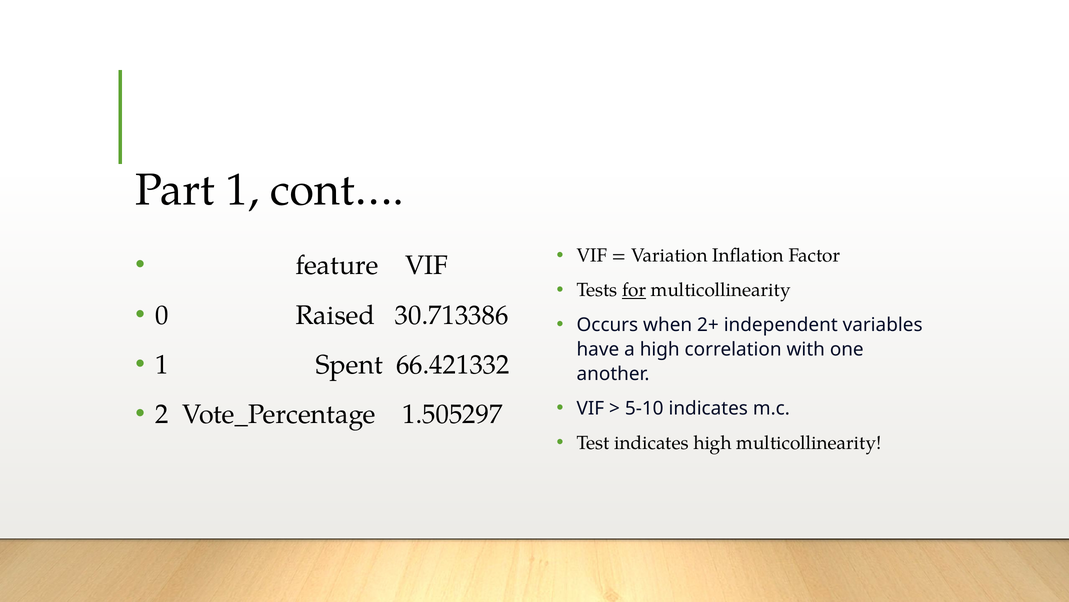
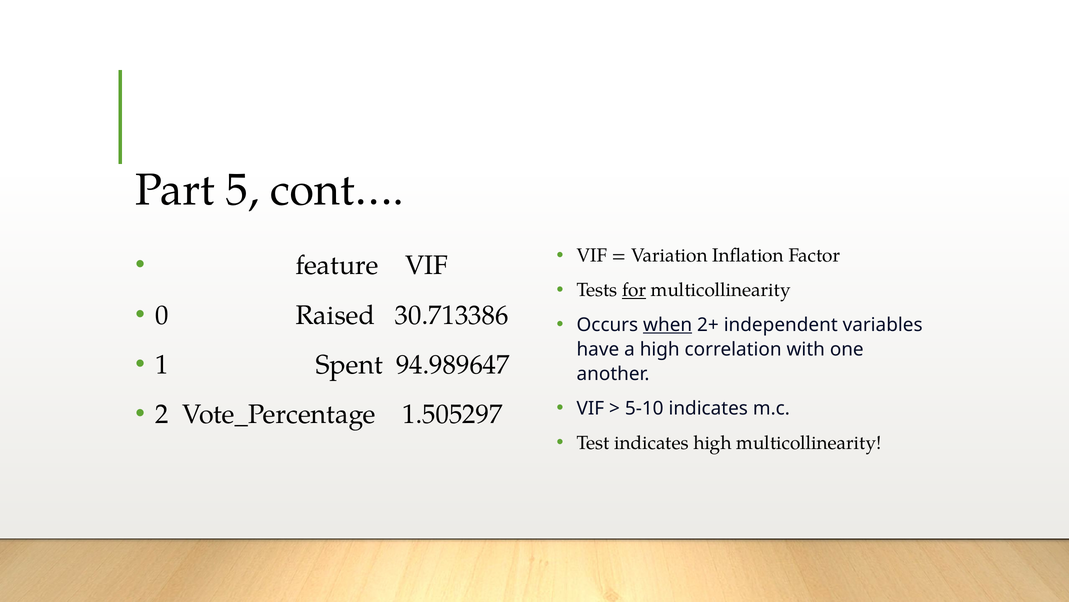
Part 1: 1 -> 5 (242, 190)
when underline: none -> present (668, 324)
66.421332: 66.421332 -> 94.989647 (453, 364)
